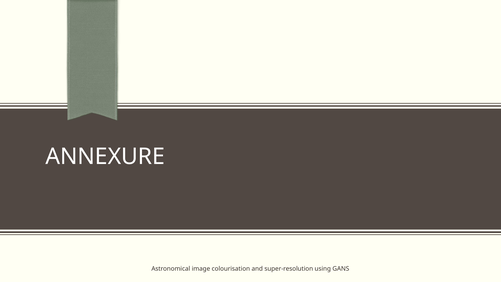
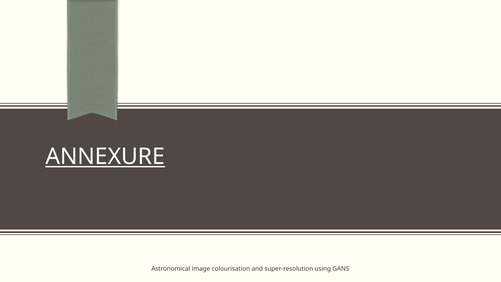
ANNEXURE underline: none -> present (105, 157)
